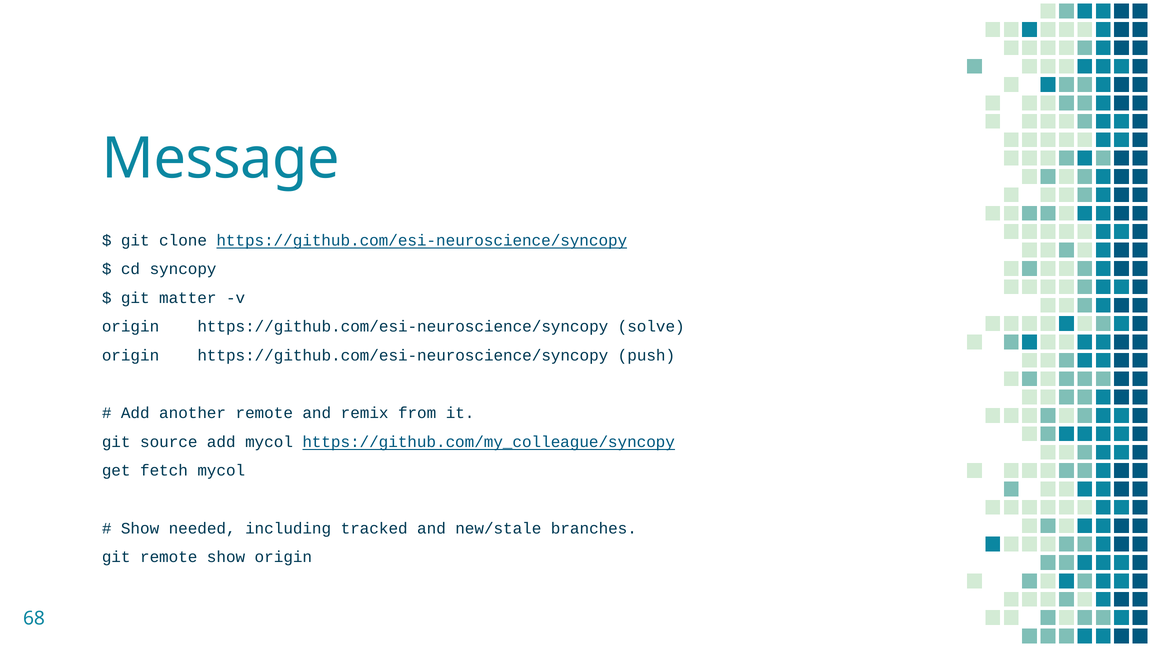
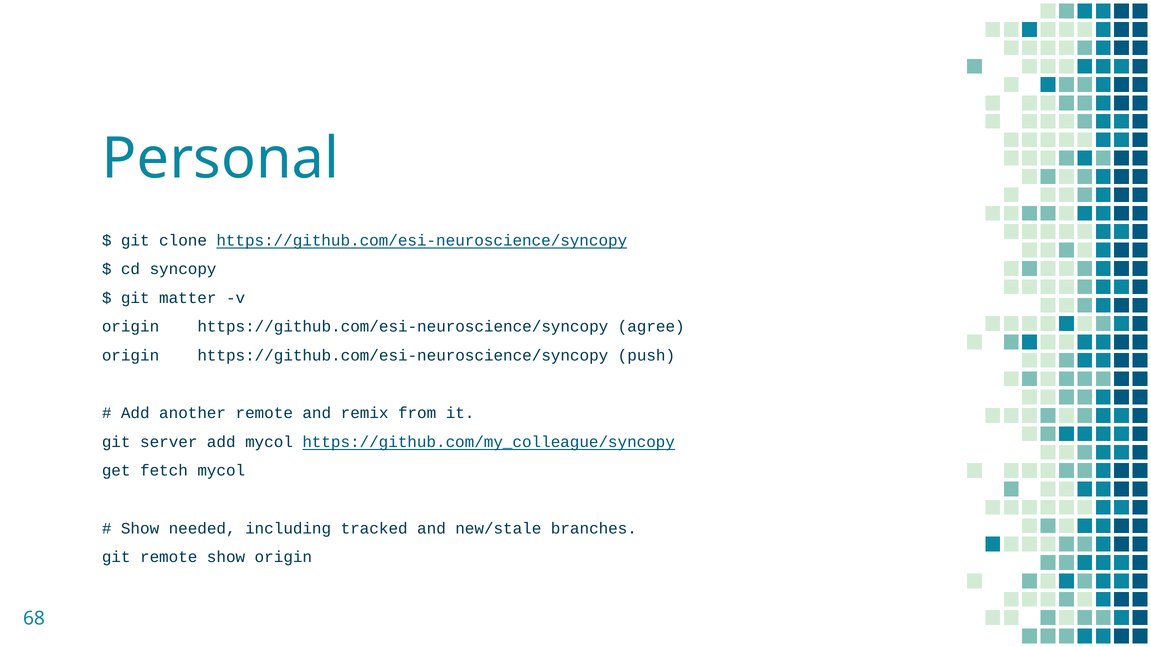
Message: Message -> Personal (221, 159)
solve: solve -> agree (651, 327)
source: source -> server (169, 442)
